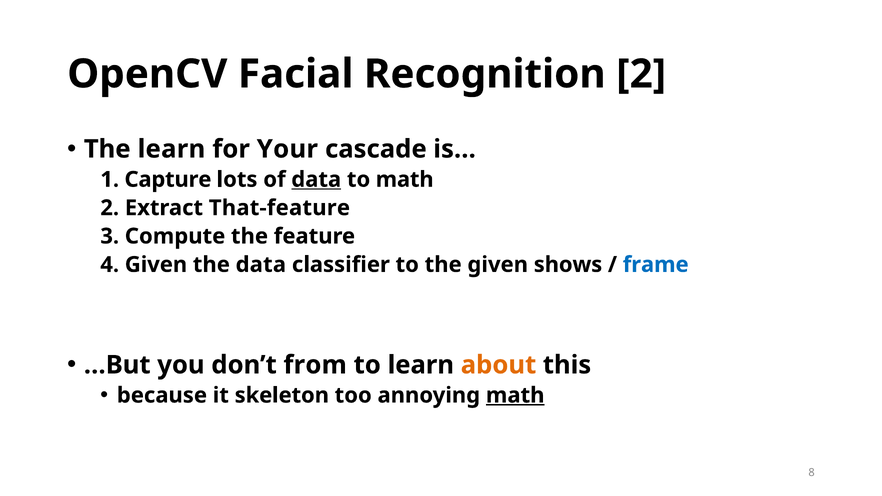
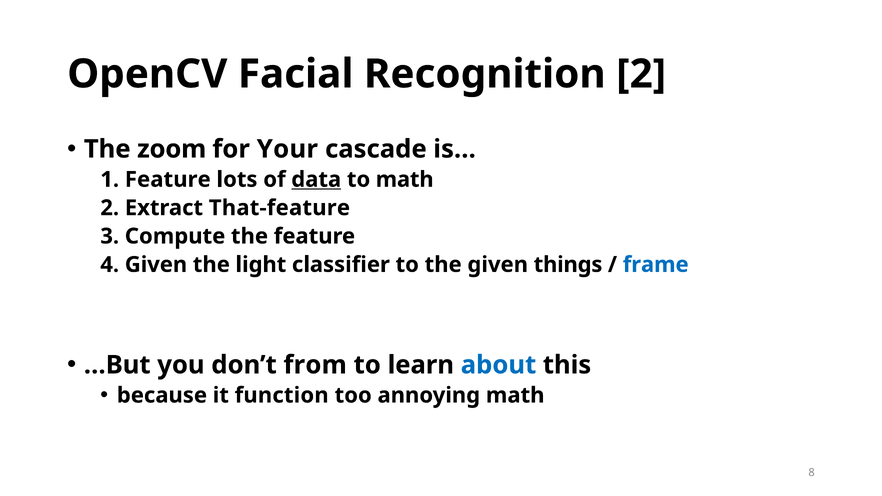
The learn: learn -> zoom (172, 149)
1 Capture: Capture -> Feature (168, 180)
the data: data -> light (261, 265)
shows: shows -> things (568, 265)
about colour: orange -> blue (498, 365)
skeleton: skeleton -> function (282, 395)
math underline: present -> none (515, 395)
